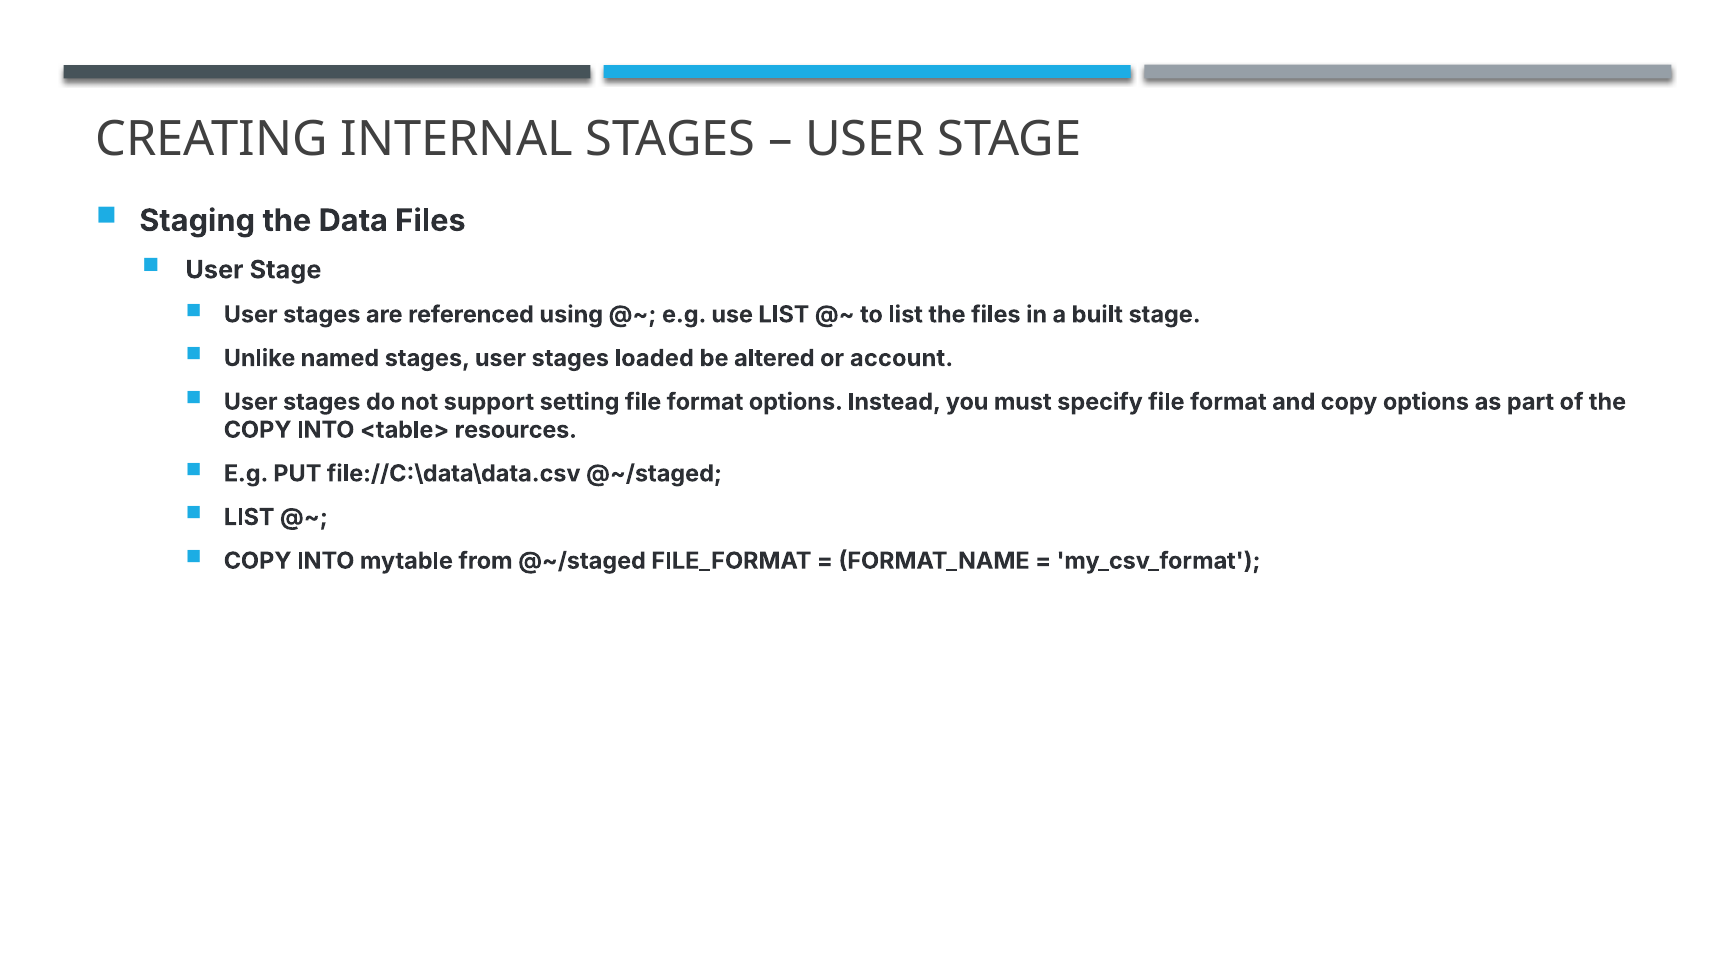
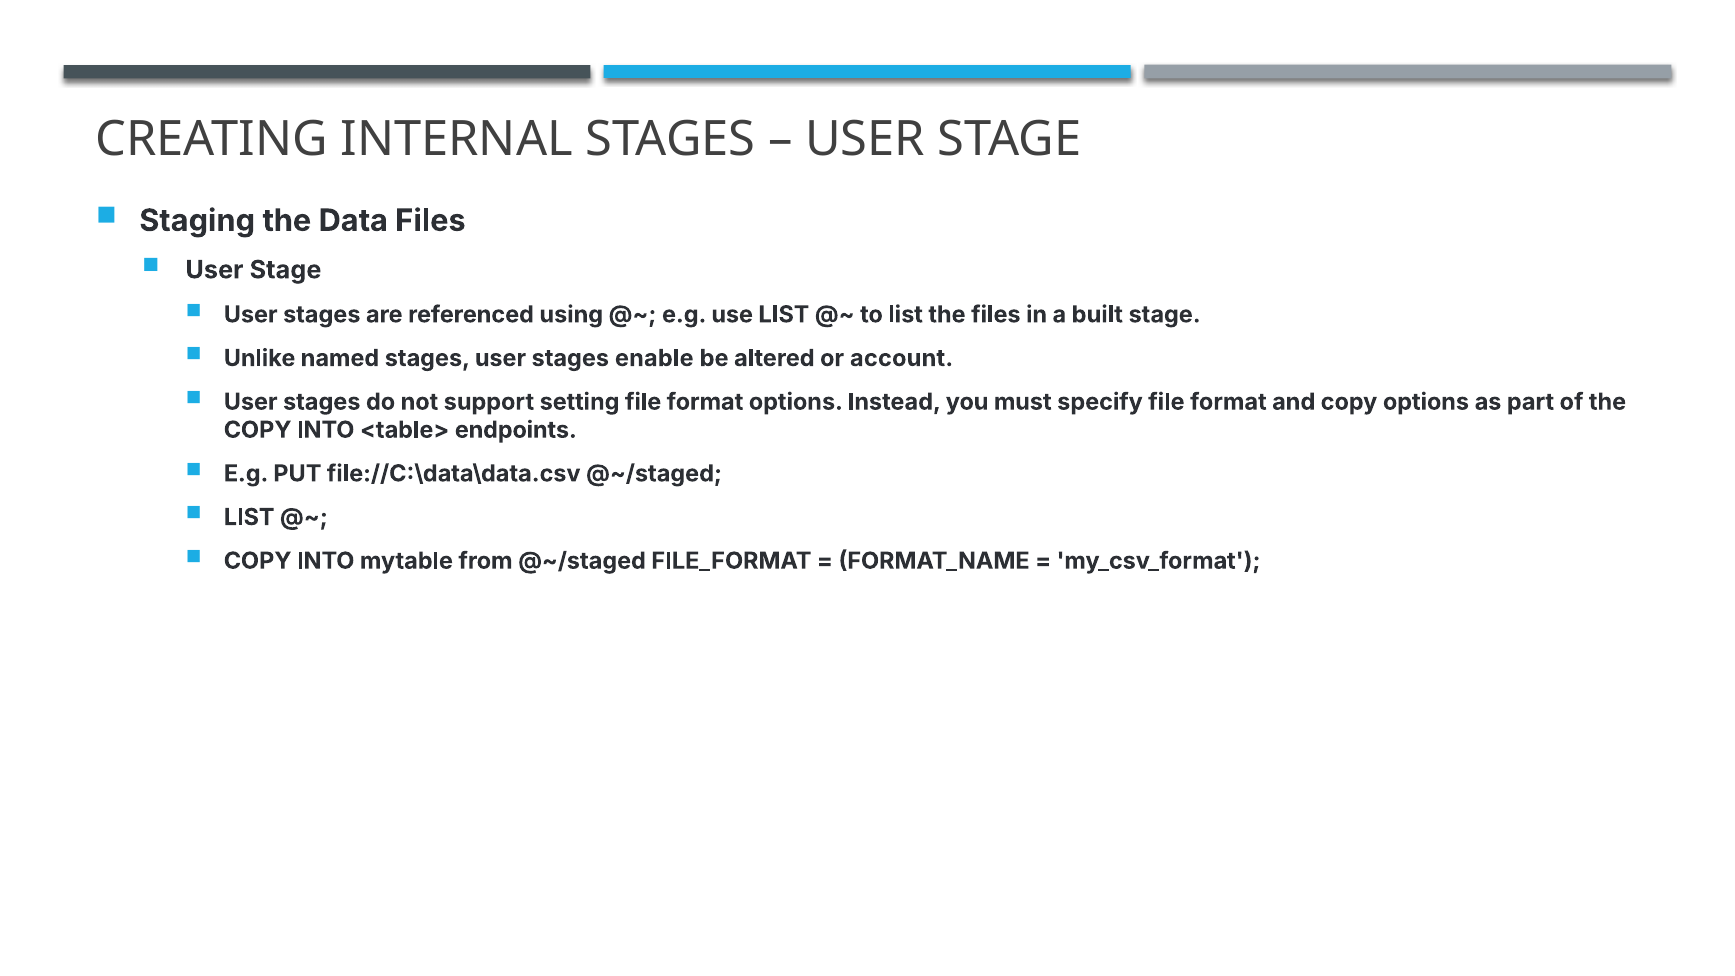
loaded: loaded -> enable (654, 358)
resources: resources -> endpoints (516, 430)
